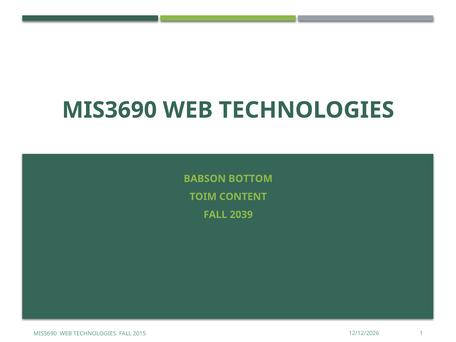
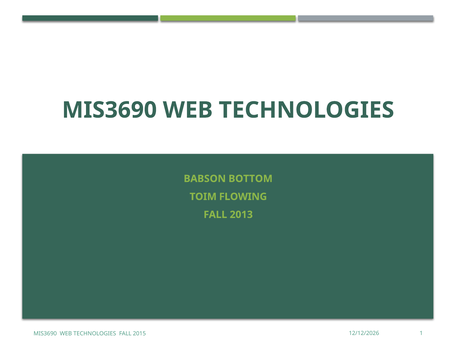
CONTENT: CONTENT -> FLOWING (243, 197)
2039: 2039 -> 2013 (241, 215)
